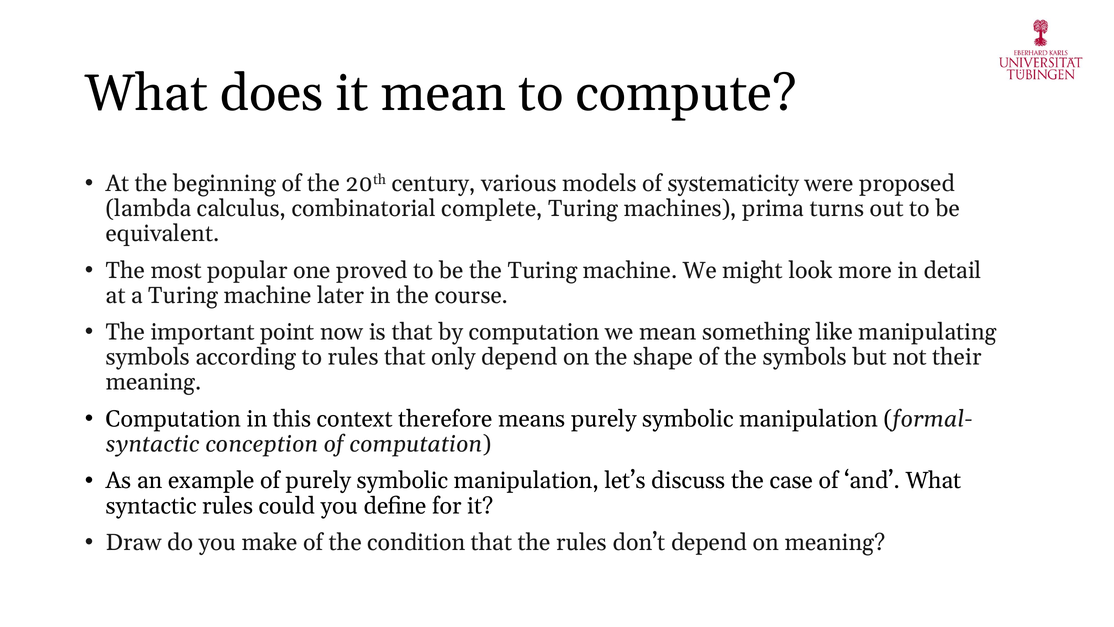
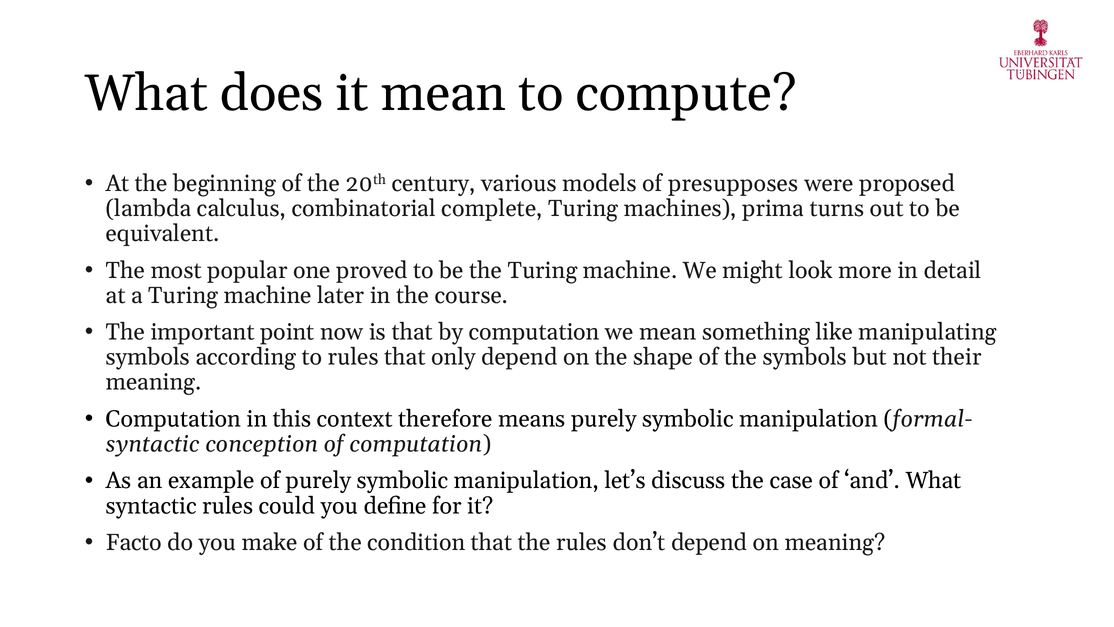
systematicity: systematicity -> presupposes (733, 183)
Draw: Draw -> Facto (134, 542)
